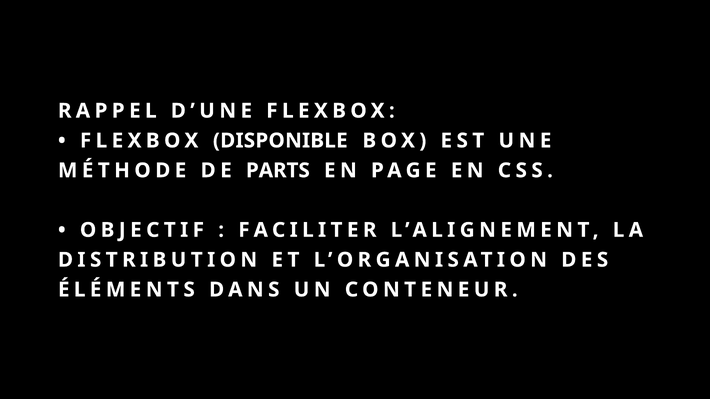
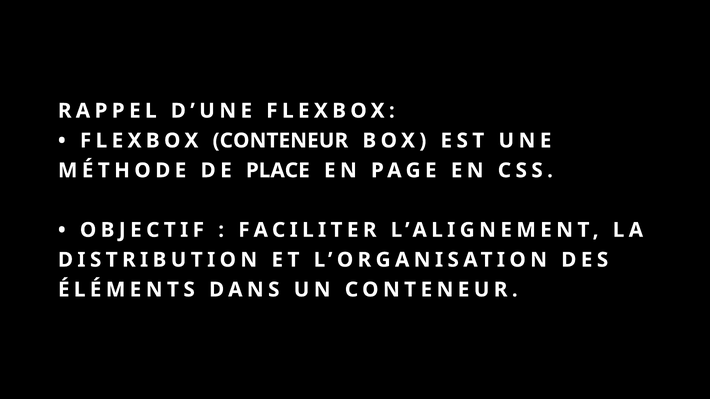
FLEXBOX DISPONIBLE: DISPONIBLE -> CONTENEUR (280, 141)
PARTS: PARTS -> PLACE (278, 171)
